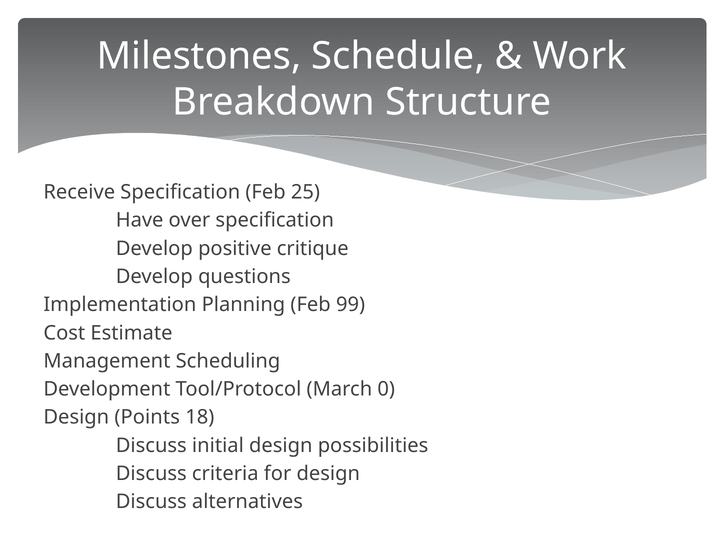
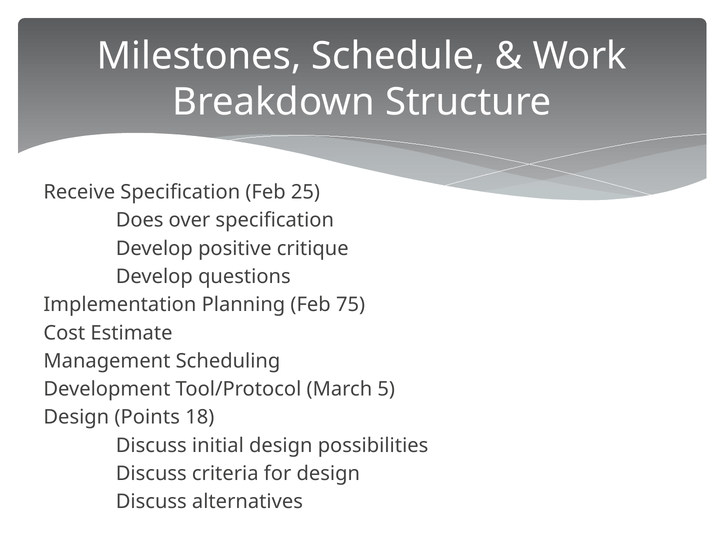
Have: Have -> Does (140, 220)
99: 99 -> 75 (351, 305)
0: 0 -> 5 (386, 389)
